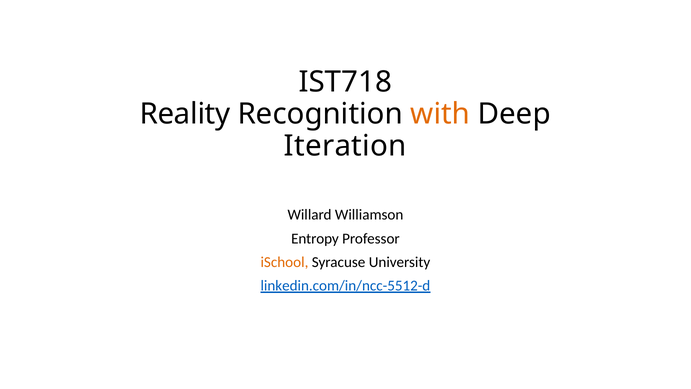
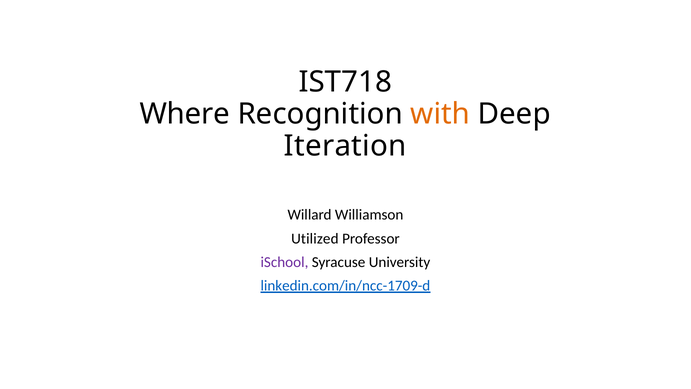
Reality: Reality -> Where (185, 114)
Entropy: Entropy -> Utilized (315, 238)
iSchool colour: orange -> purple (284, 262)
linkedin.com/in/ncc-5512-d: linkedin.com/in/ncc-5512-d -> linkedin.com/in/ncc-1709-d (345, 286)
